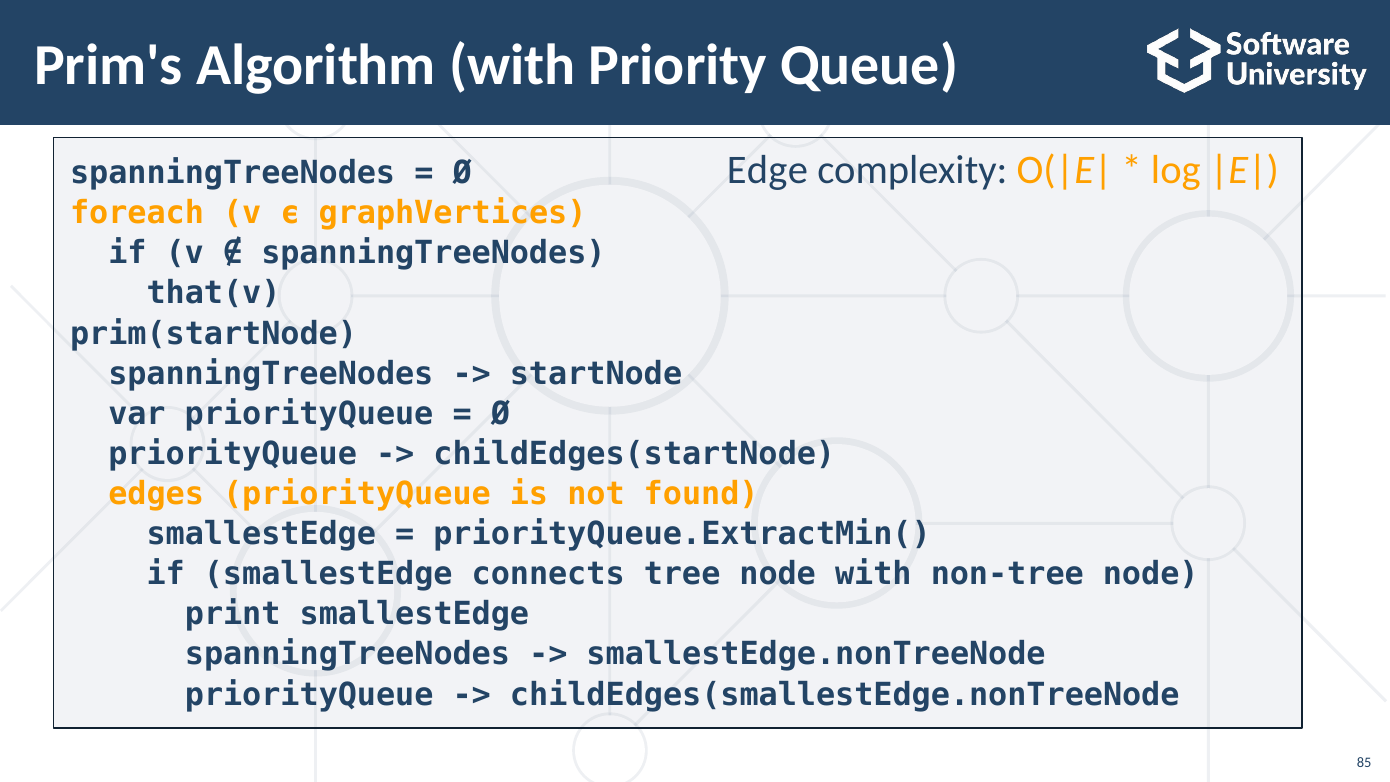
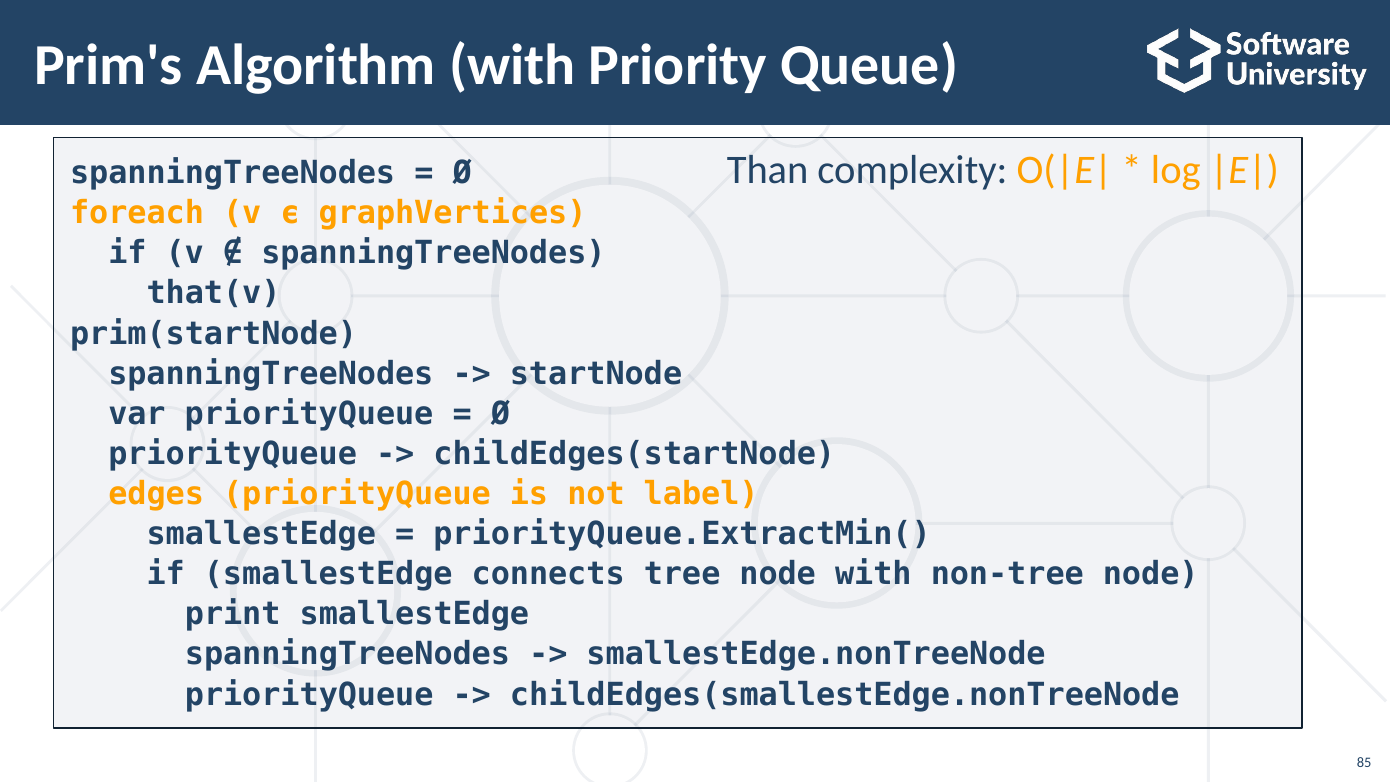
Edge: Edge -> Than (768, 170)
found: found -> label (701, 494)
